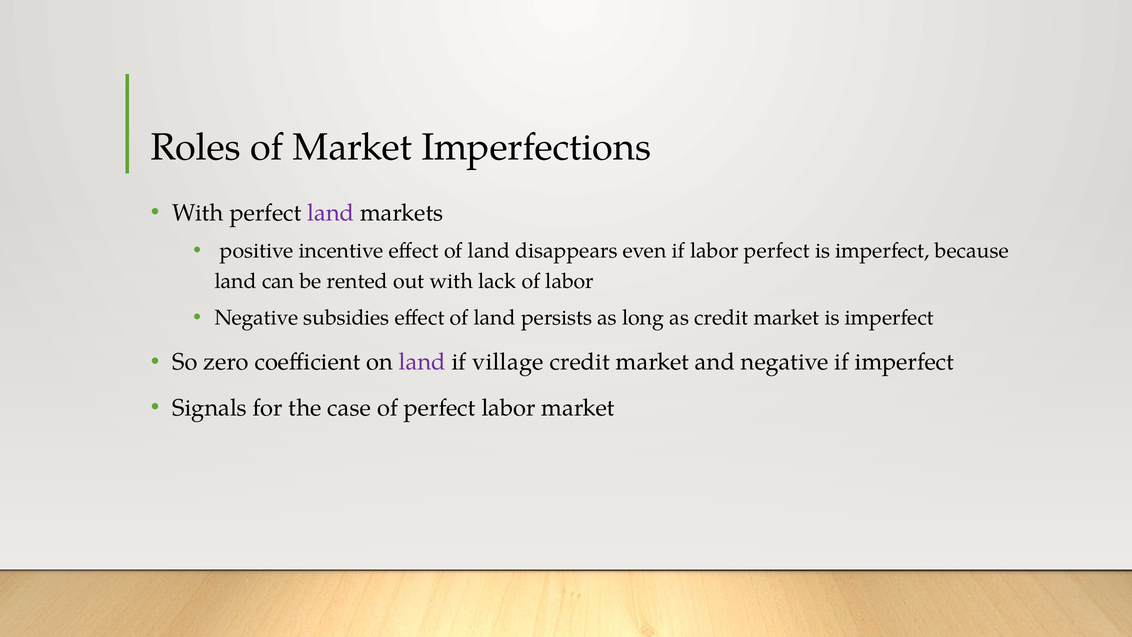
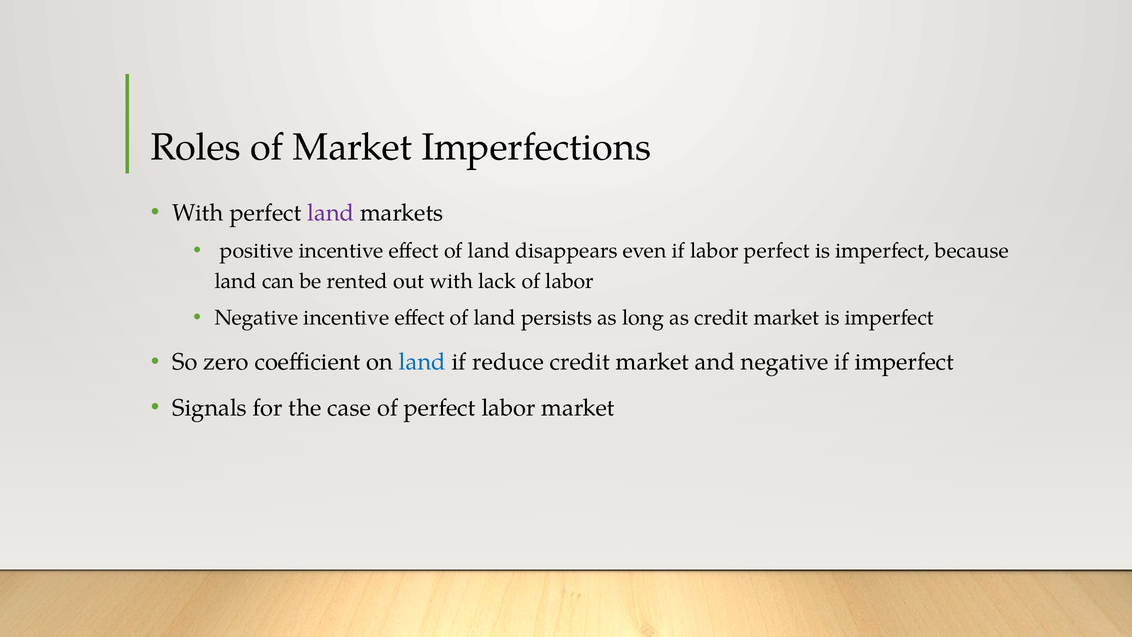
Negative subsidies: subsidies -> incentive (346, 318)
land colour: purple -> blue (422, 362)
village: village -> reduce (508, 362)
